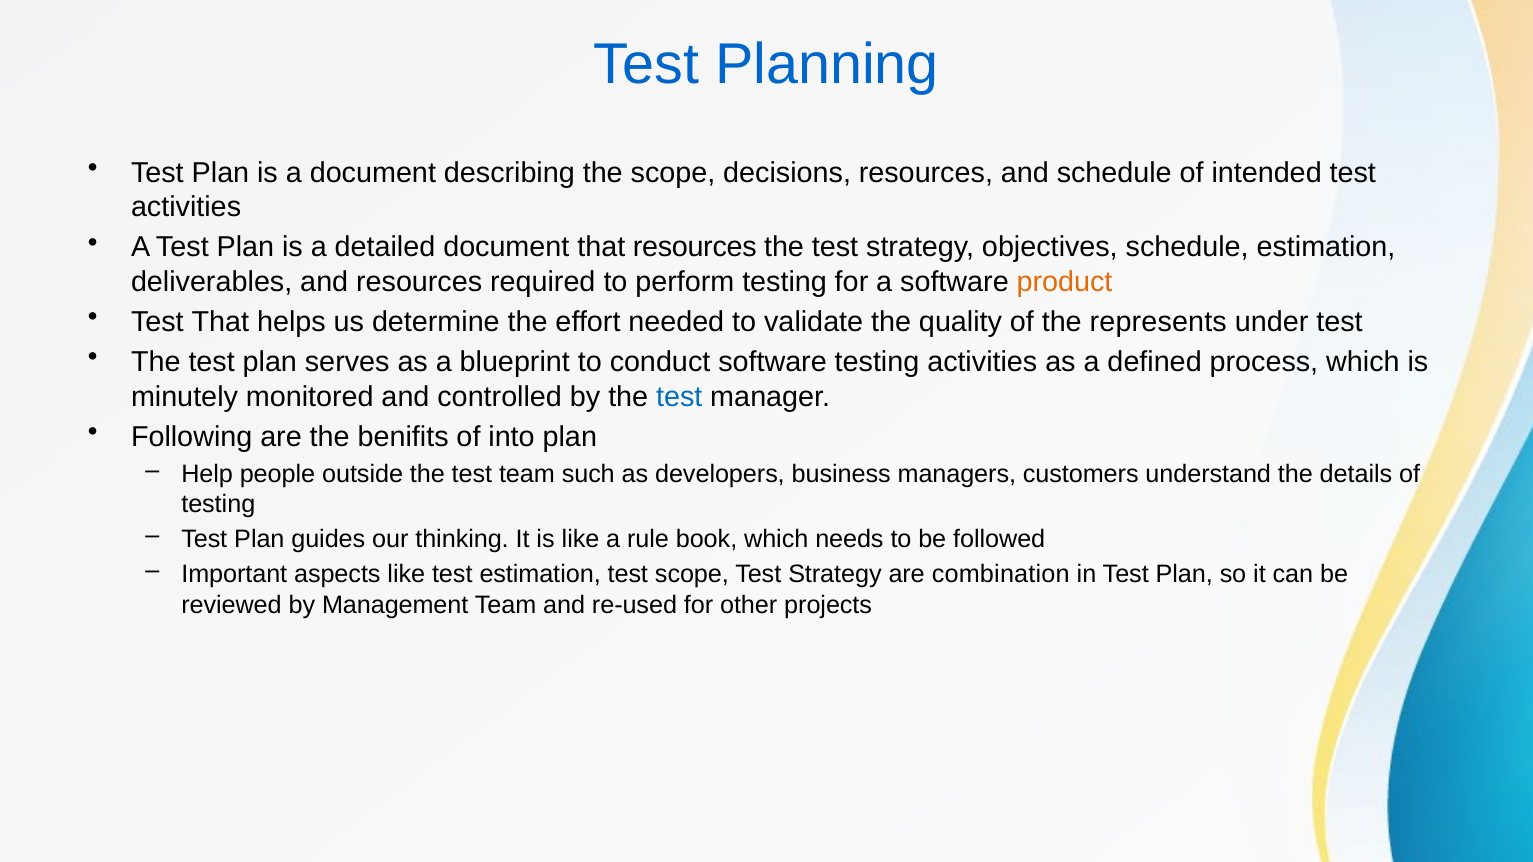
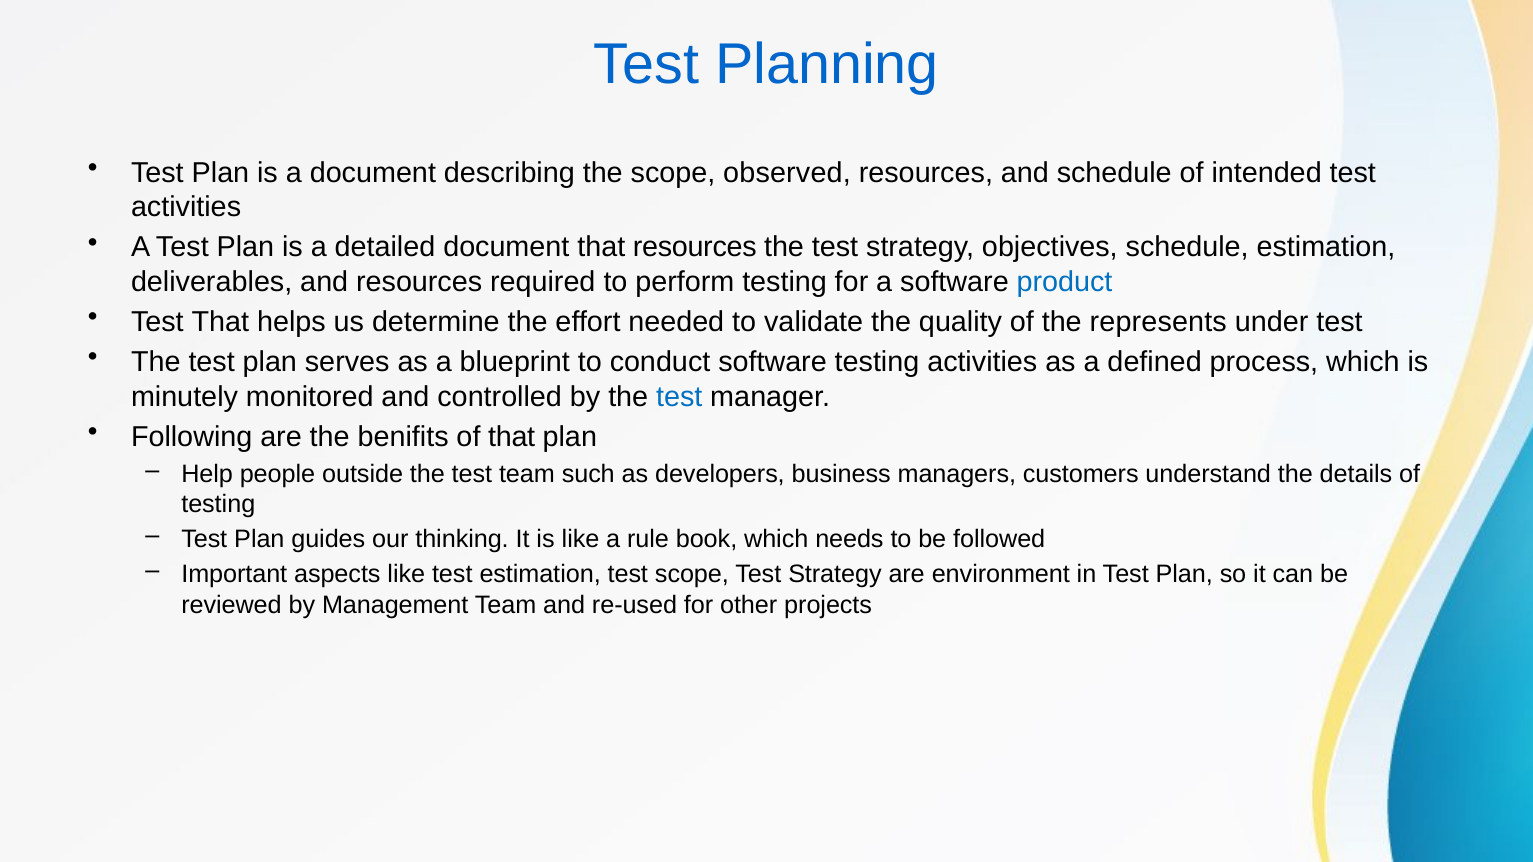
decisions: decisions -> observed (787, 173)
product colour: orange -> blue (1065, 282)
of into: into -> that (512, 437)
combination: combination -> environment (1001, 575)
